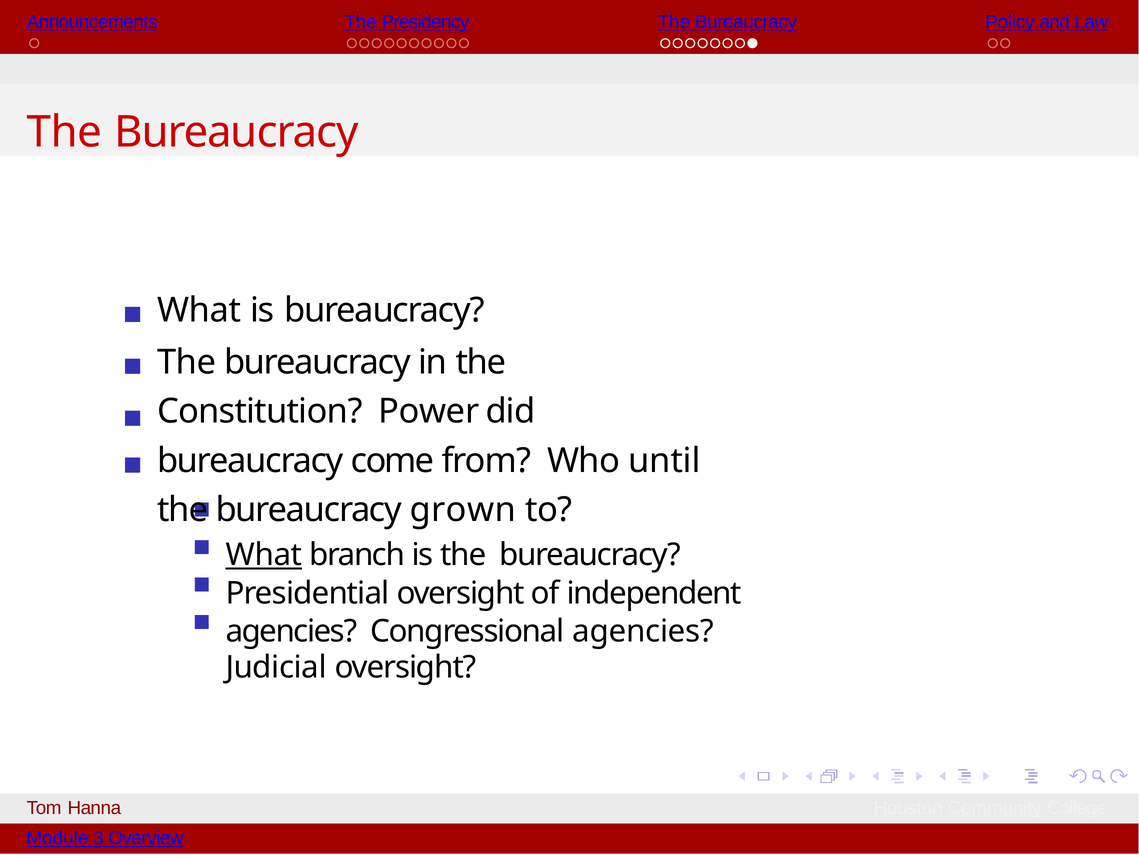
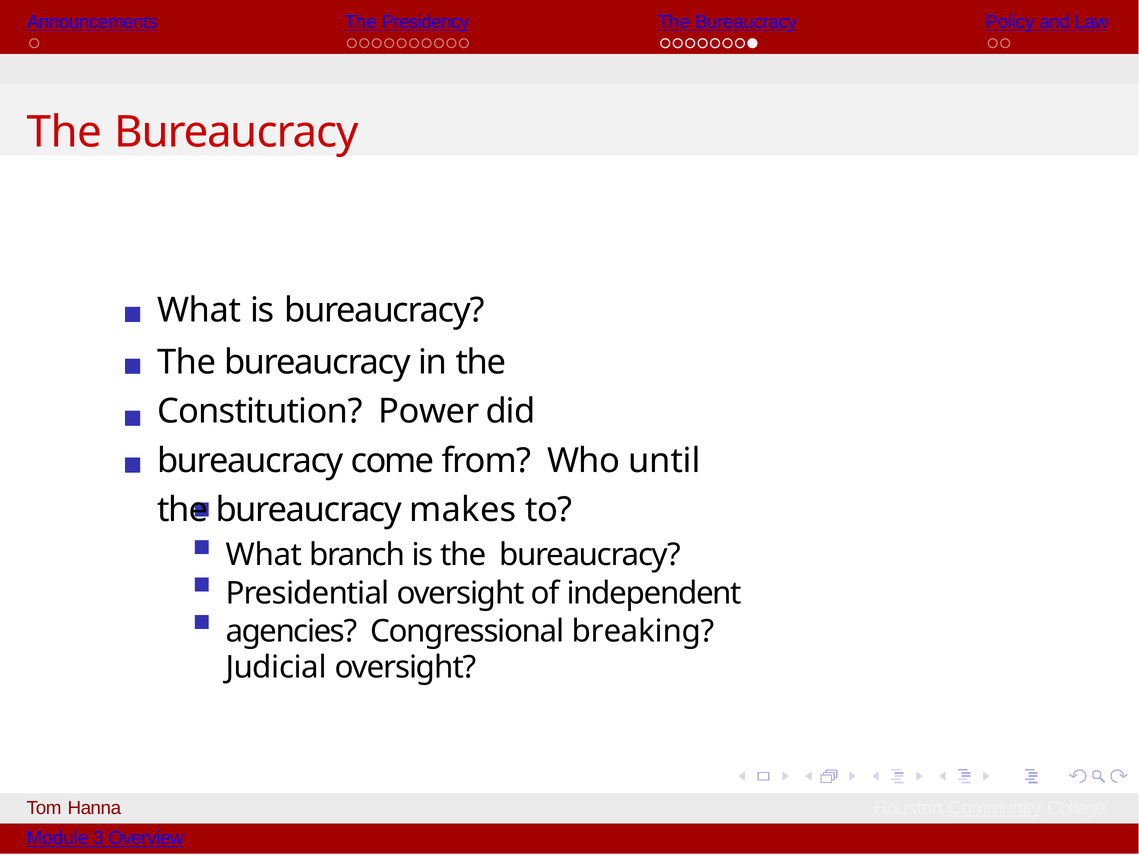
grown: grown -> makes (463, 510)
What underline: present -> none (264, 555)
Congressional agencies: agencies -> breaking (643, 631)
